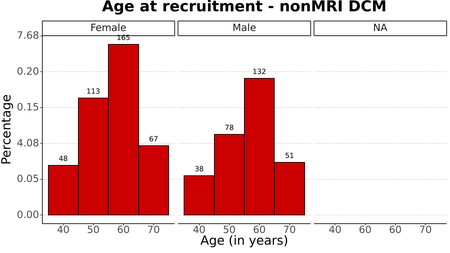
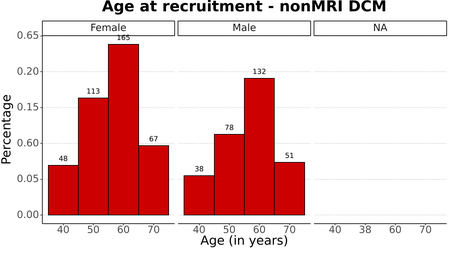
7.68: 7.68 -> 0.65 (28, 36)
4.08: 4.08 -> 0.60 (28, 143)
40 60: 60 -> 38 (365, 230)
